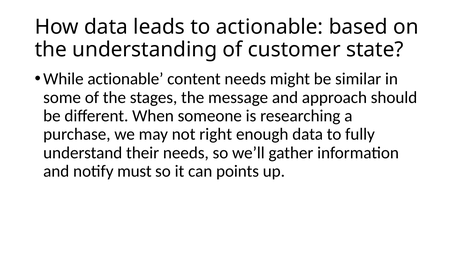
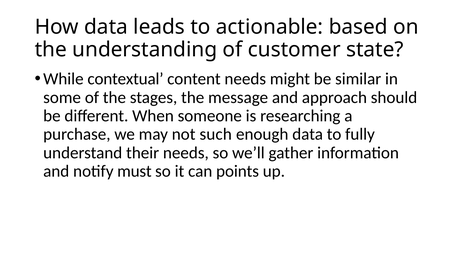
While actionable: actionable -> contextual (126, 79)
right: right -> such (216, 134)
